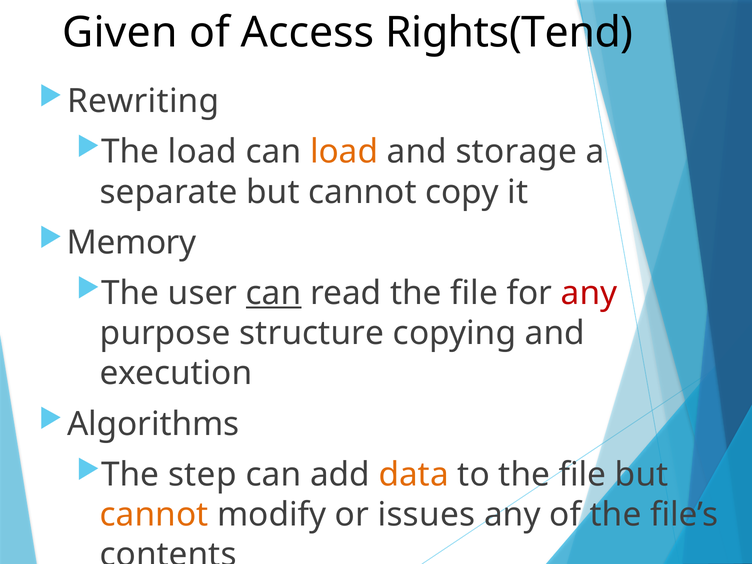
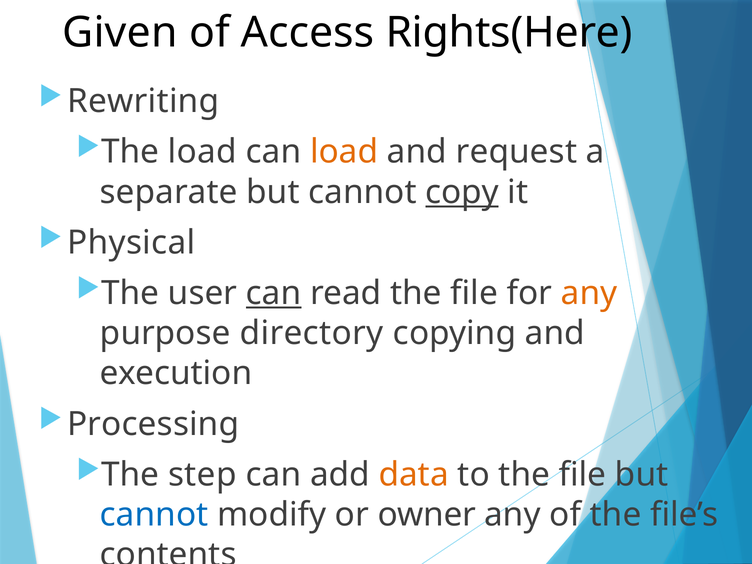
Rights(Tend: Rights(Tend -> Rights(Here (509, 32)
storage: storage -> request (516, 152)
copy underline: none -> present (462, 192)
Memory: Memory -> Physical (131, 243)
any colour: red -> orange (589, 293)
structure: structure -> directory (312, 333)
Algorithms: Algorithms -> Processing (153, 424)
cannot colour: orange -> blue (154, 515)
issues: issues -> owner (427, 515)
